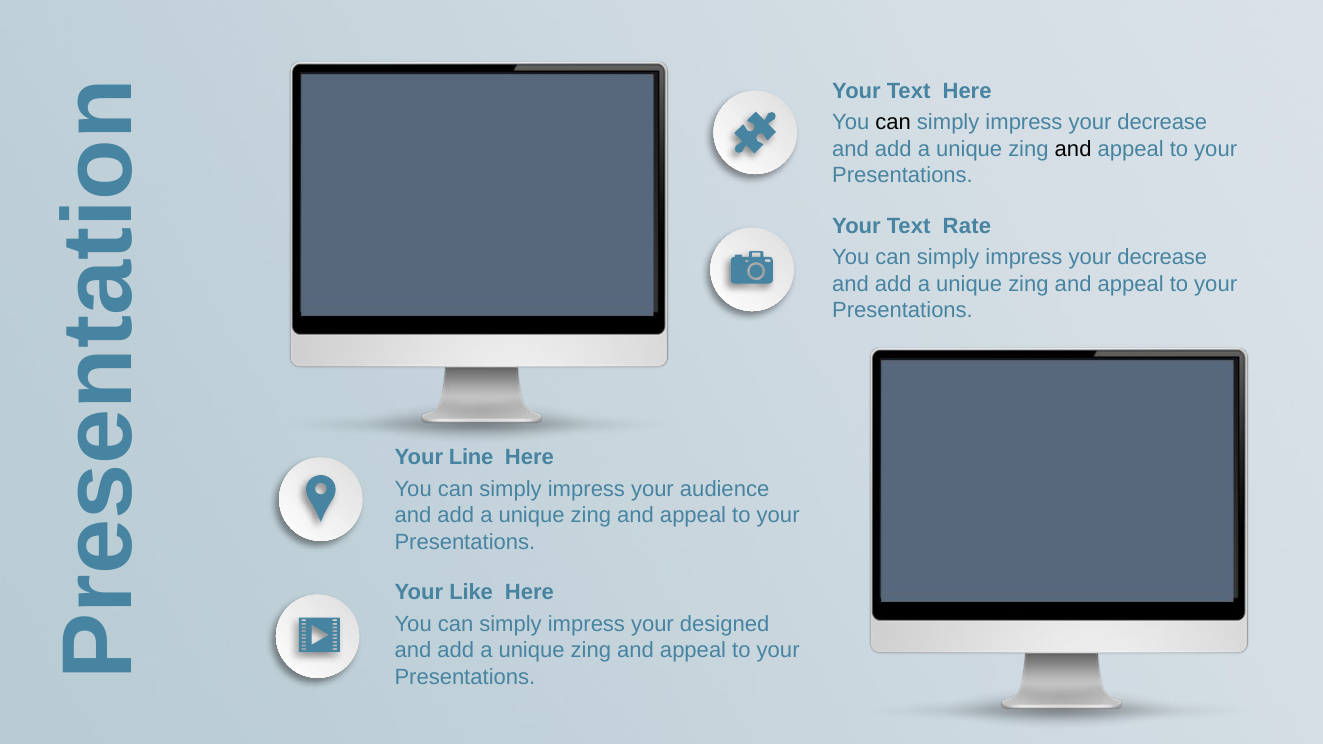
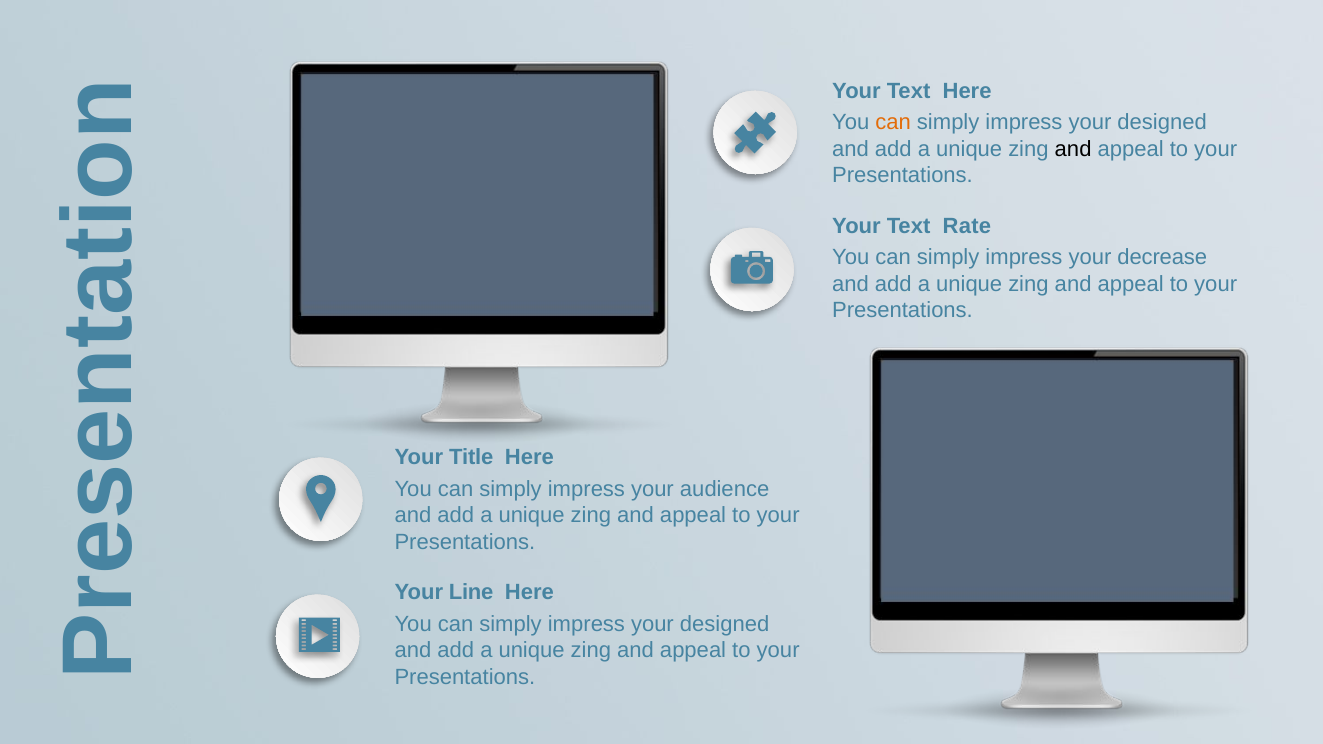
can colour: black -> orange (893, 123)
decrease: decrease -> designed (1162, 123)
Line: Line -> Title (471, 458)
Like: Like -> Line (471, 593)
